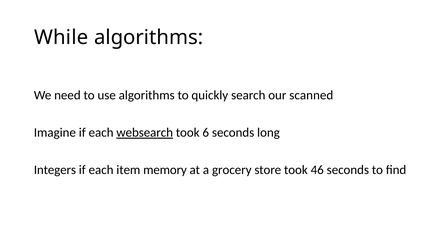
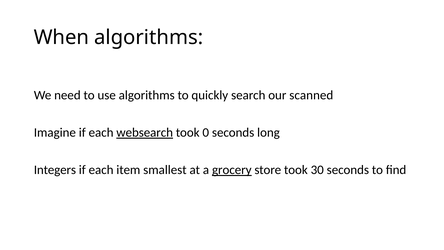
While: While -> When (61, 37)
6: 6 -> 0 (206, 132)
memory: memory -> smallest (165, 170)
grocery underline: none -> present (232, 170)
46: 46 -> 30 (317, 170)
